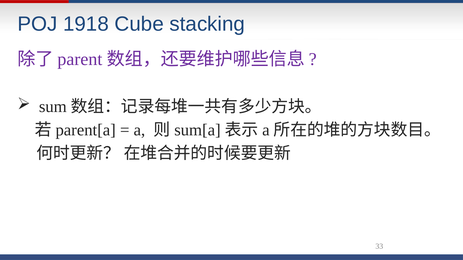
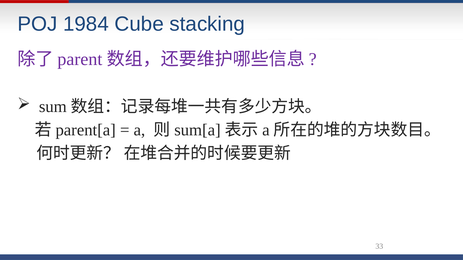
1918: 1918 -> 1984 (86, 24)
